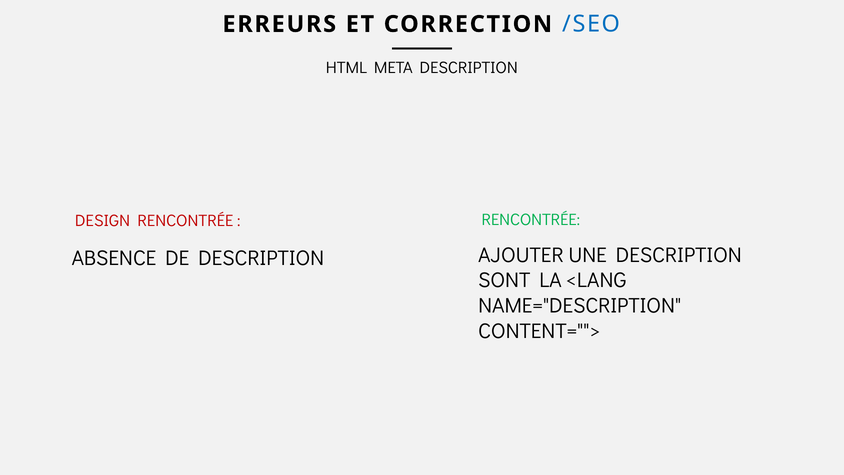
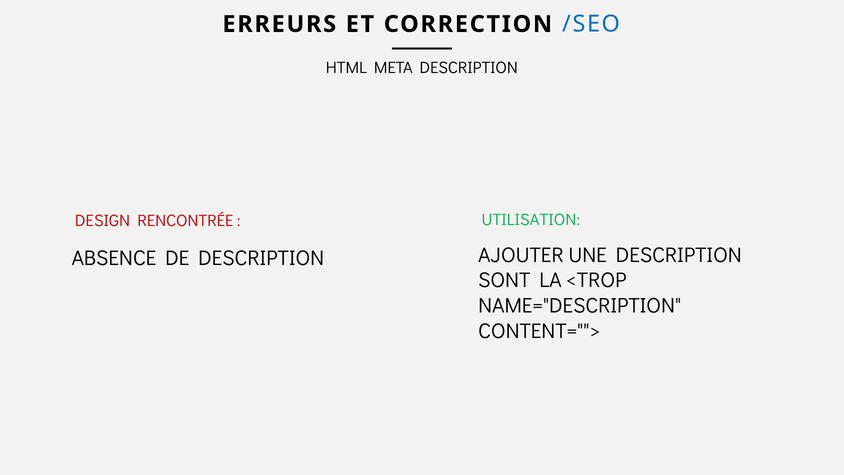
RENCONTRÉE: RENCONTRÉE -> UTILISATION (531, 220)
<LANG: <LANG -> <TROP (596, 280)
